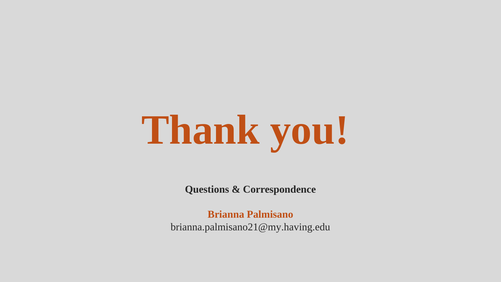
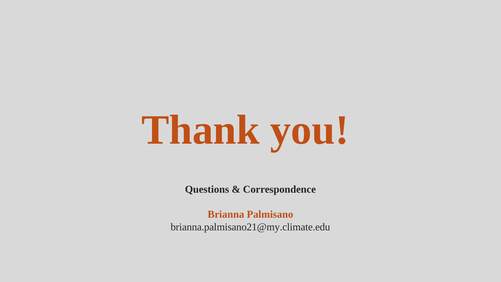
brianna.palmisano21@my.having.edu: brianna.palmisano21@my.having.edu -> brianna.palmisano21@my.climate.edu (250, 227)
